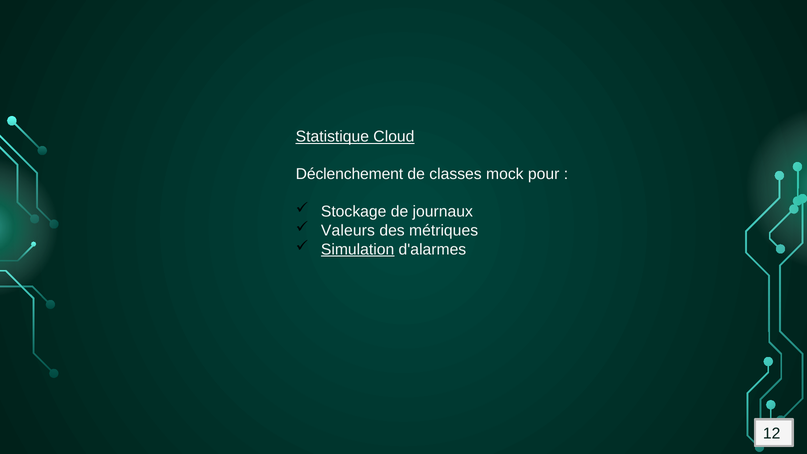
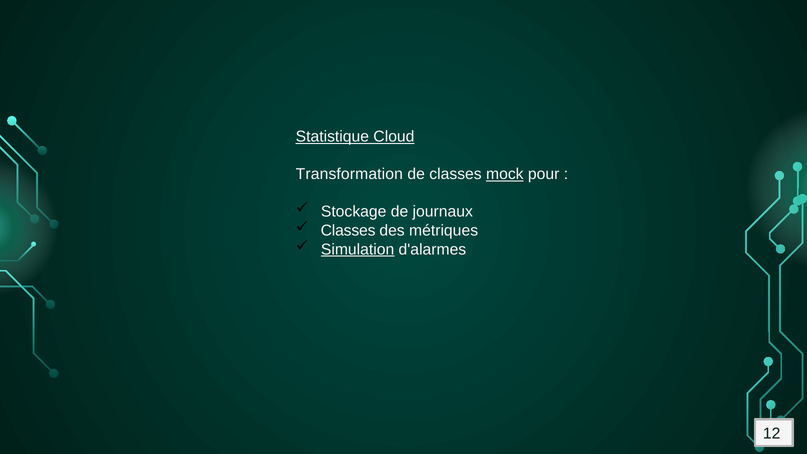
Déclenchement: Déclenchement -> Transformation (349, 174)
mock underline: none -> present (505, 174)
Valeurs: Valeurs -> Classes (348, 231)
